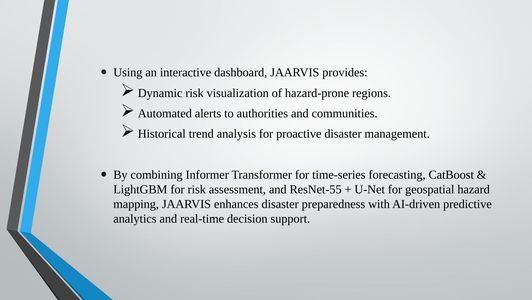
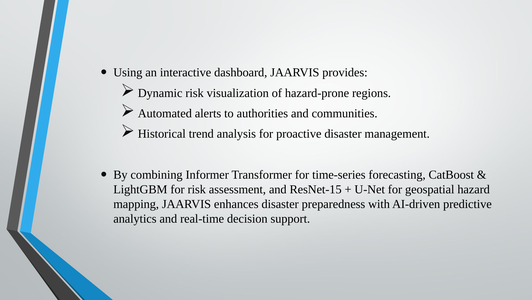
ResNet-55: ResNet-55 -> ResNet-15 (316, 189)
